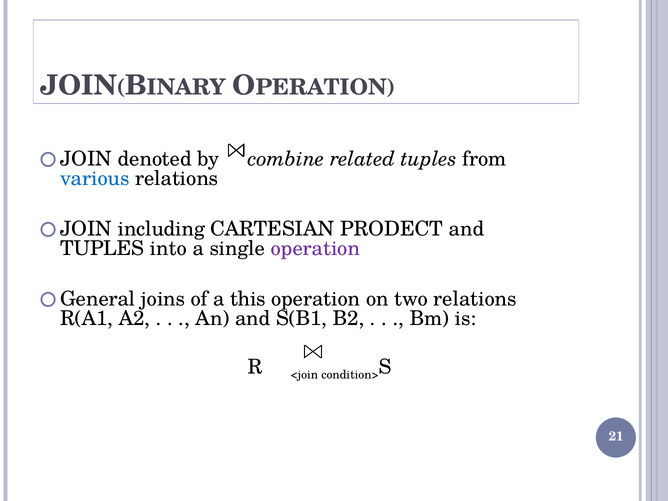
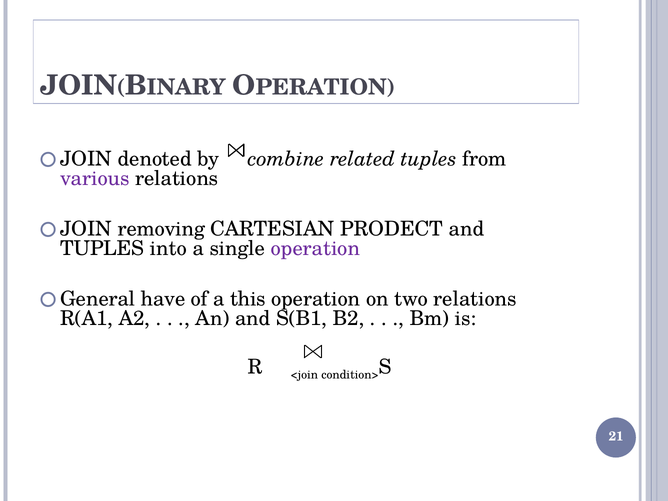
various colour: blue -> purple (95, 179)
including: including -> removing (161, 229)
joins: joins -> have (163, 299)
